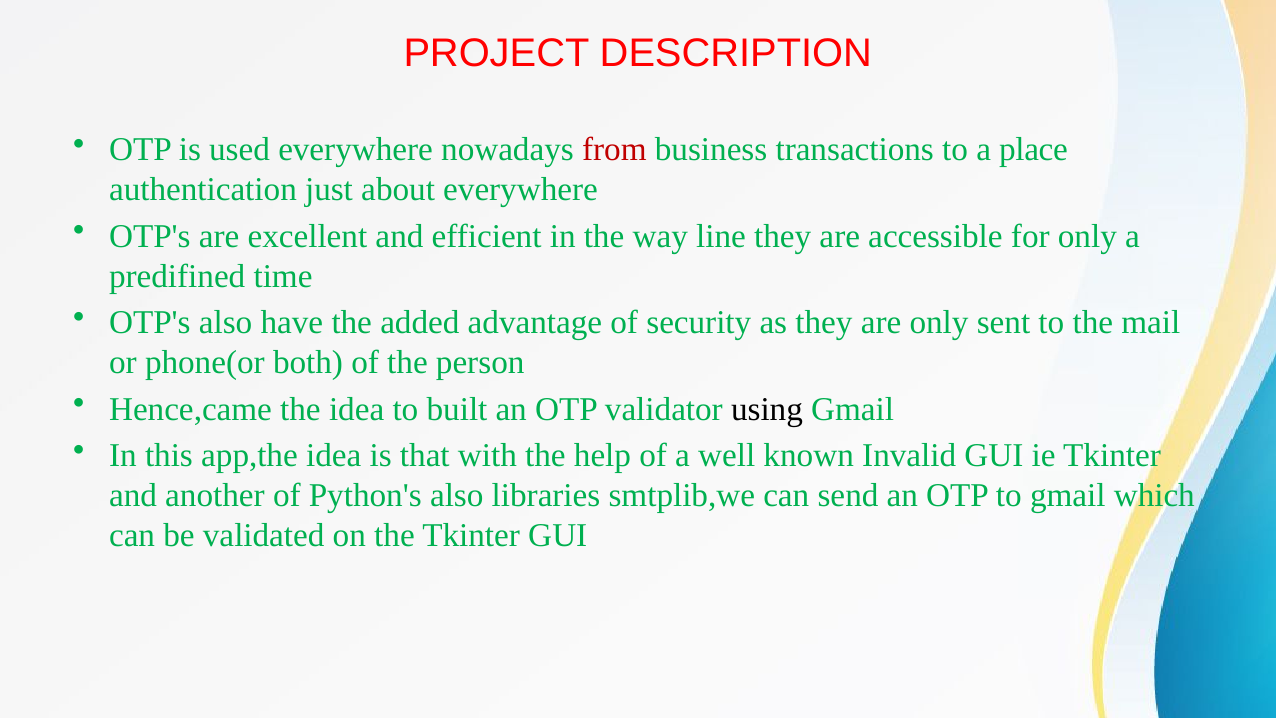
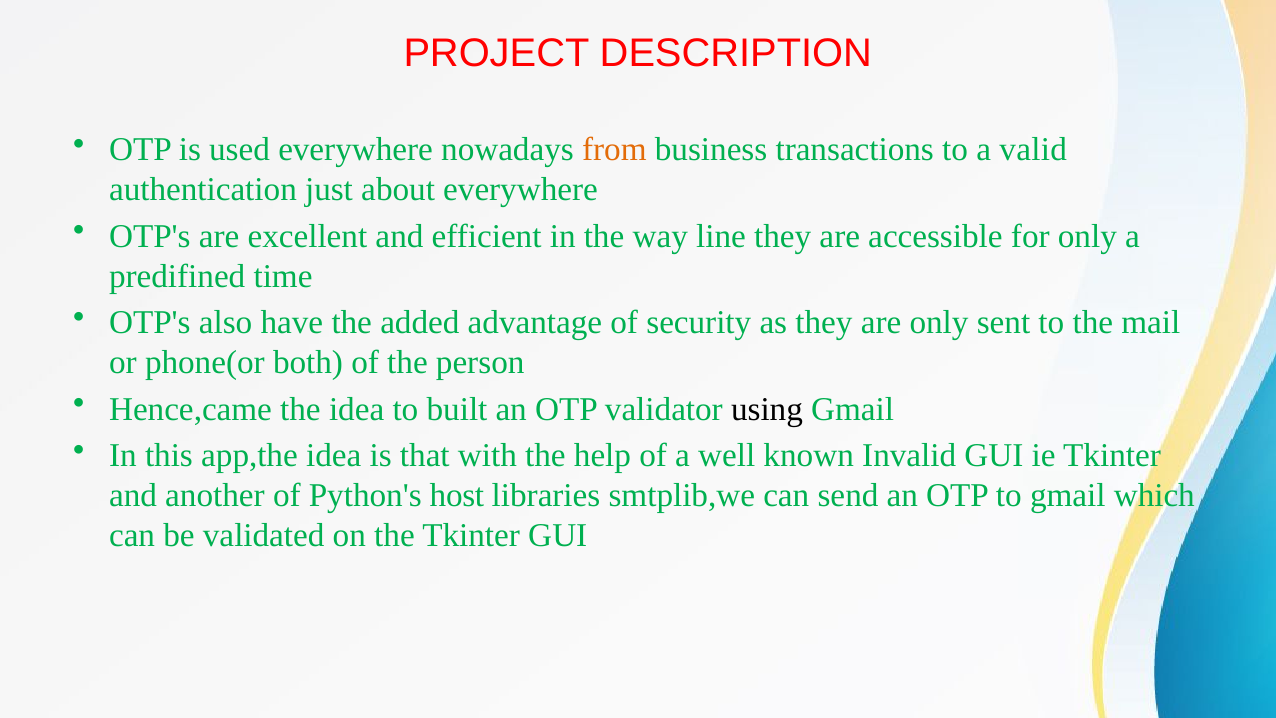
from colour: red -> orange (614, 150)
place: place -> valid (1033, 150)
Python's also: also -> host (457, 495)
